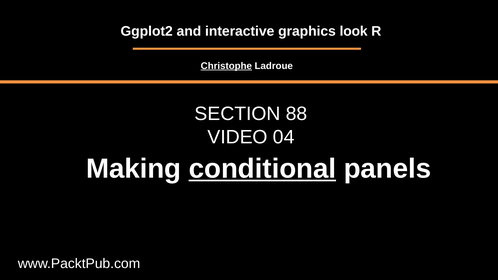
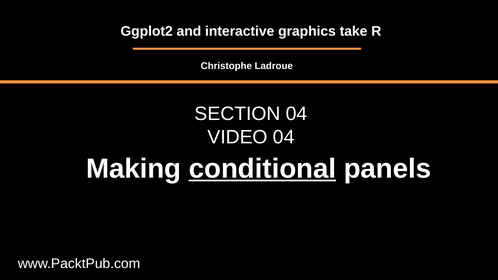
look: look -> take (354, 31)
Christophe underline: present -> none (226, 66)
SECTION 88: 88 -> 04 (297, 114)
